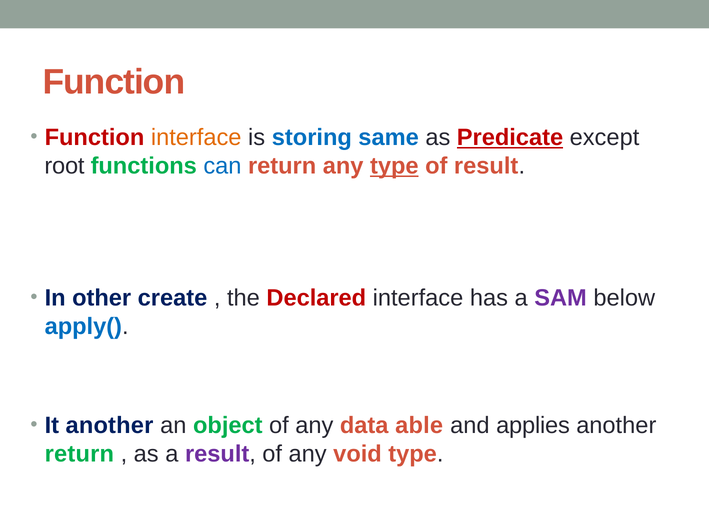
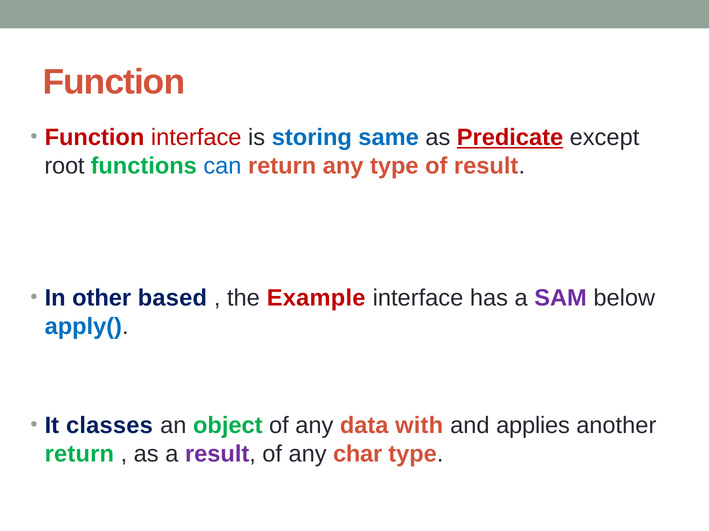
interface colour: orange -> red (196, 138)
type underline: present -> none (394, 166)
create: create -> based (172, 298)
Declared: Declared -> Example (316, 298)
It another: another -> classes (109, 426)
able: able -> with (419, 426)
void: void -> char (358, 454)
